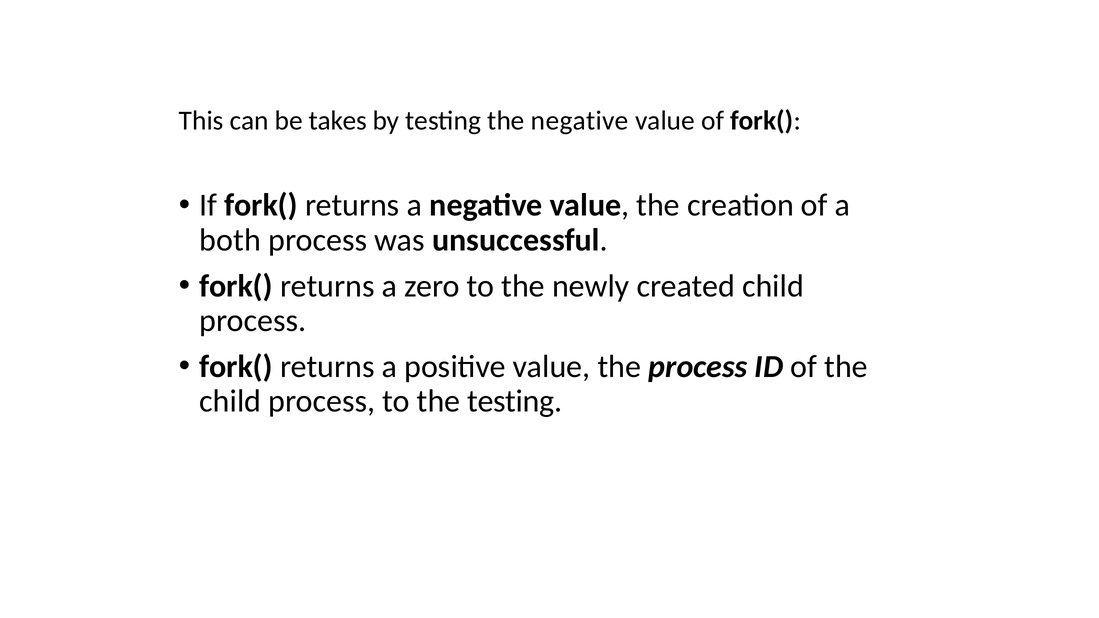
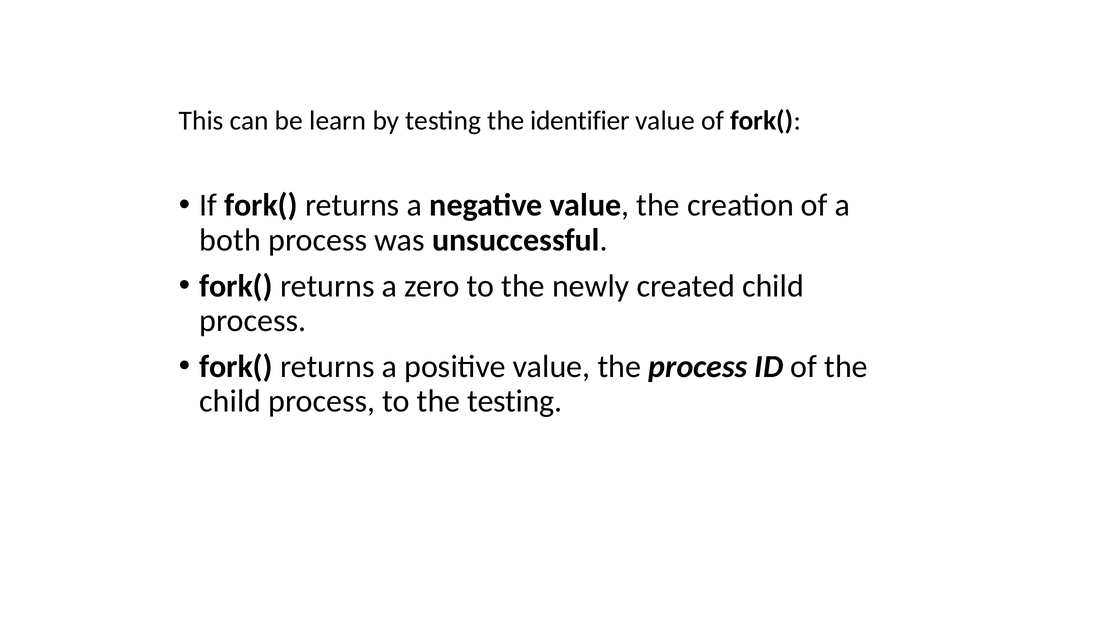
takes: takes -> learn (338, 121)
the negative: negative -> identifier (580, 121)
